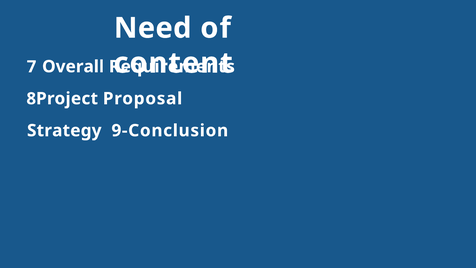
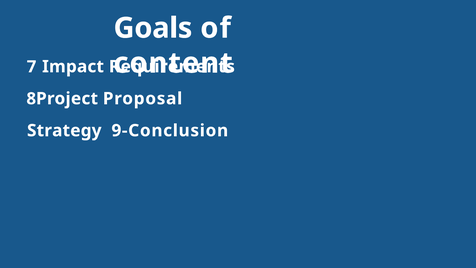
Need: Need -> Goals (153, 28)
Overall: Overall -> Impact (73, 67)
